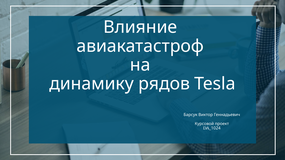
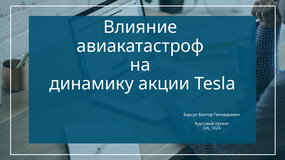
рядов: рядов -> акции (164, 84)
